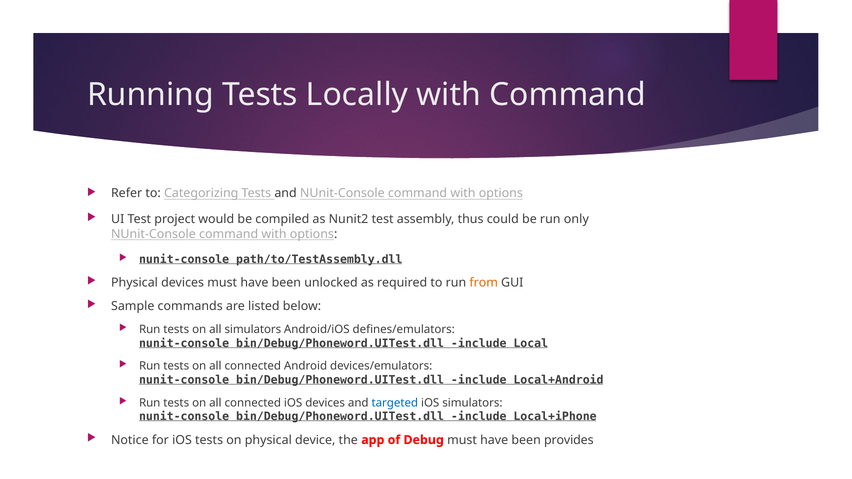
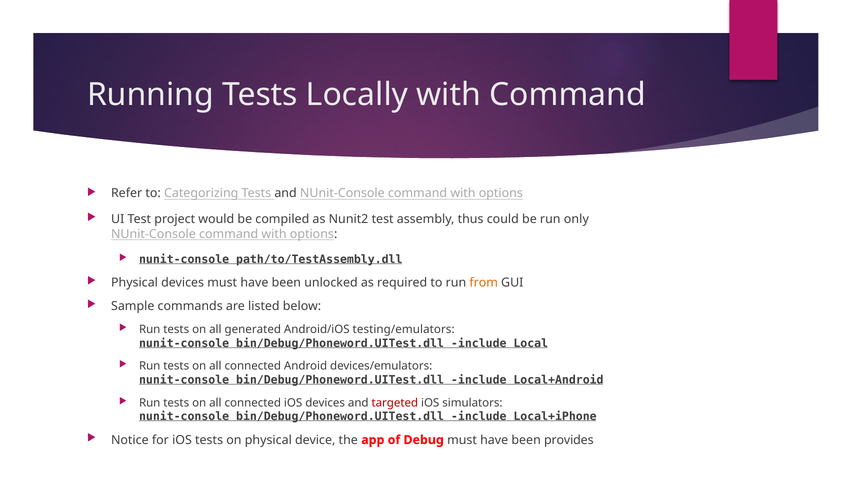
all simulators: simulators -> generated (253, 330)
defines/emulators: defines/emulators -> testing/emulators (404, 330)
targeted colour: blue -> red (395, 403)
